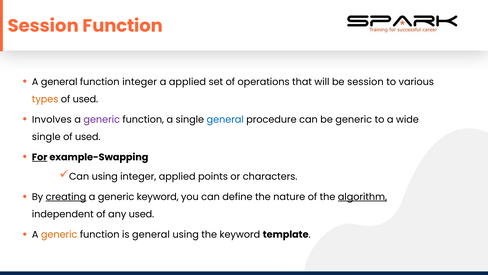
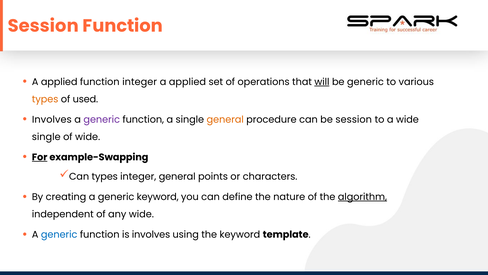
general: general -> applied (59, 82)
will underline: none -> present (322, 82)
be session: session -> generic (365, 82)
general colour: blue -> orange (225, 119)
be generic: generic -> session (354, 119)
used: used -> wide (88, 137)
Can using: using -> types (105, 176)
integer applied: applied -> general (177, 176)
creating underline: present -> none (66, 197)
any used: used -> wide (141, 214)
generic colour: orange -> blue (59, 234)
is general: general -> involves (151, 234)
